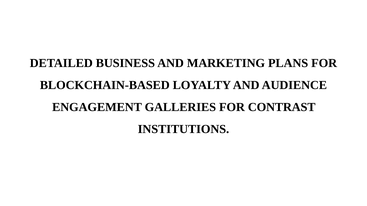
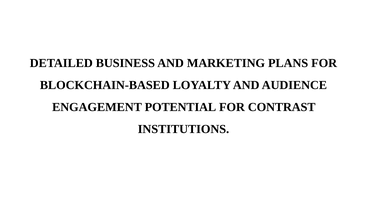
GALLERIES: GALLERIES -> POTENTIAL (180, 107)
